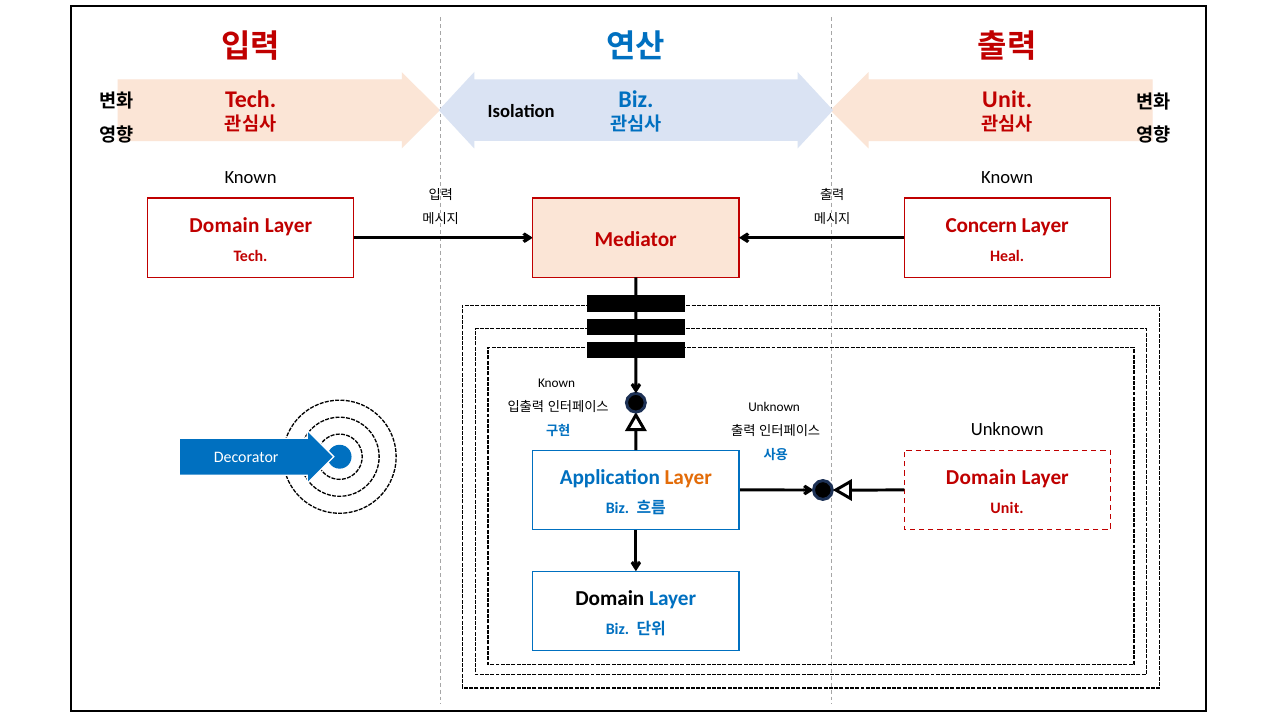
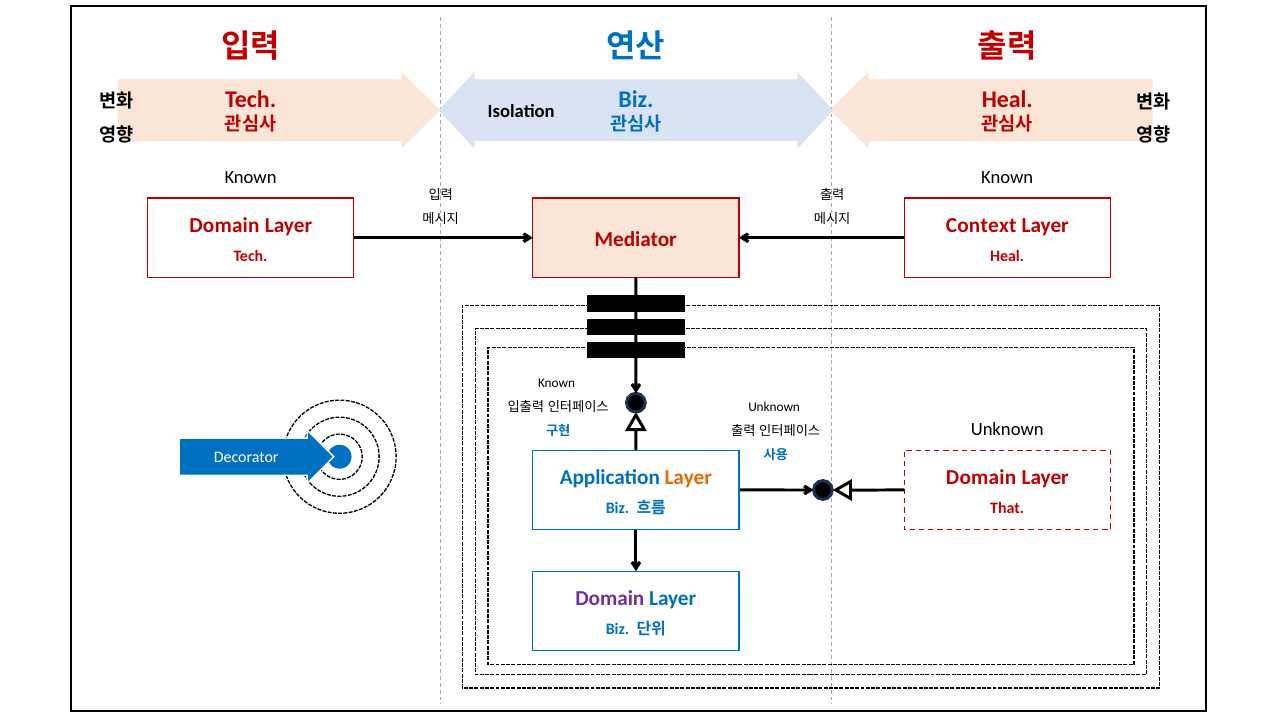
Unit: Unit -> Heal (1007, 100)
Concern: Concern -> Context (981, 225)
Unit: Unit -> That (1007, 508)
Domain colour: black -> purple (610, 599)
